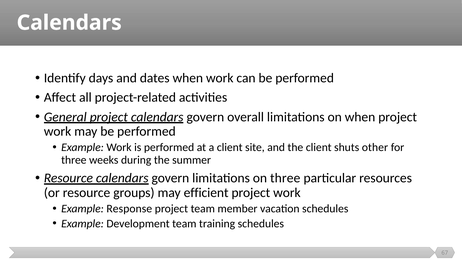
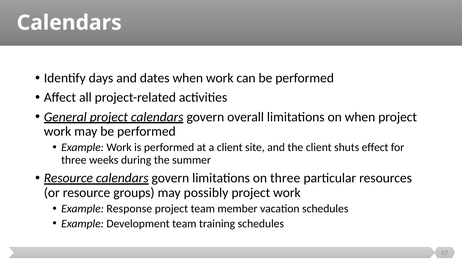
other: other -> effect (375, 147)
efficient: efficient -> possibly (206, 193)
